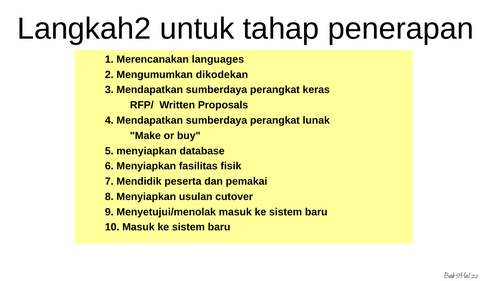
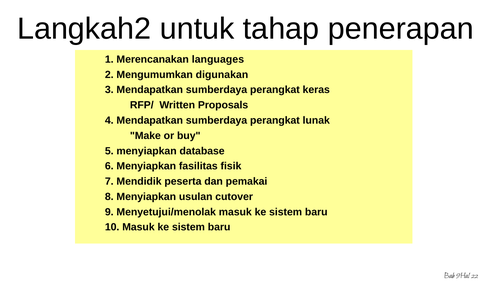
dikodekan: dikodekan -> digunakan (222, 75)
